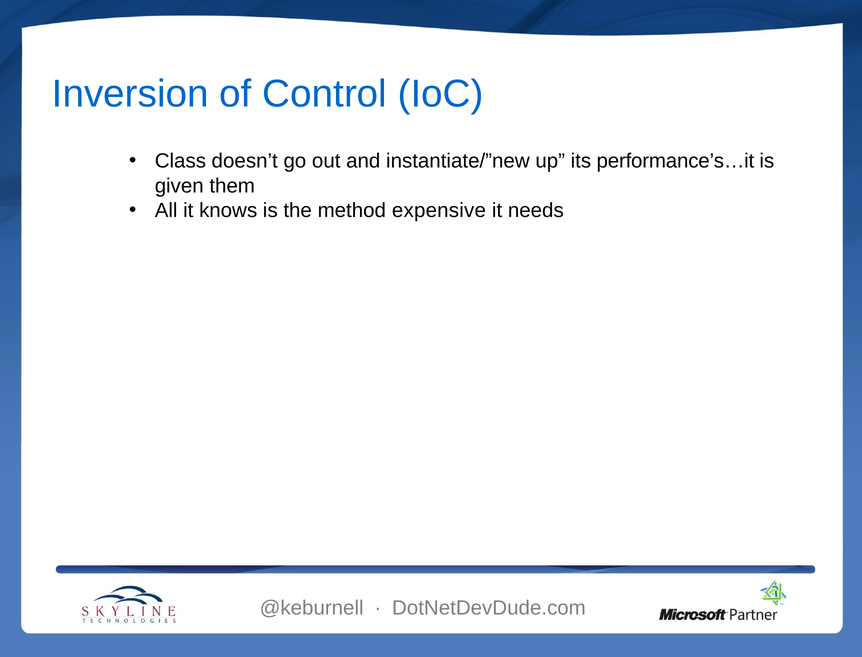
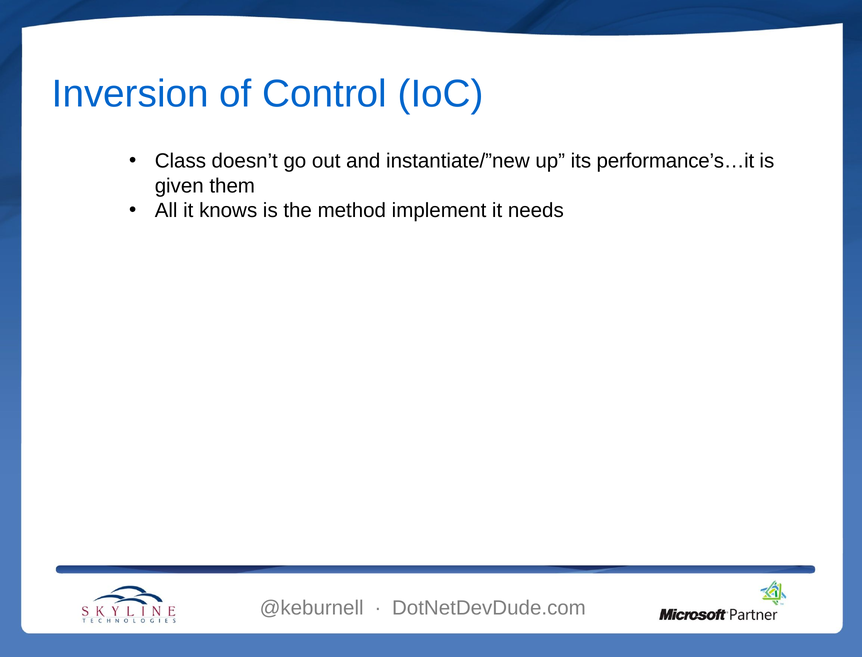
expensive: expensive -> implement (439, 210)
